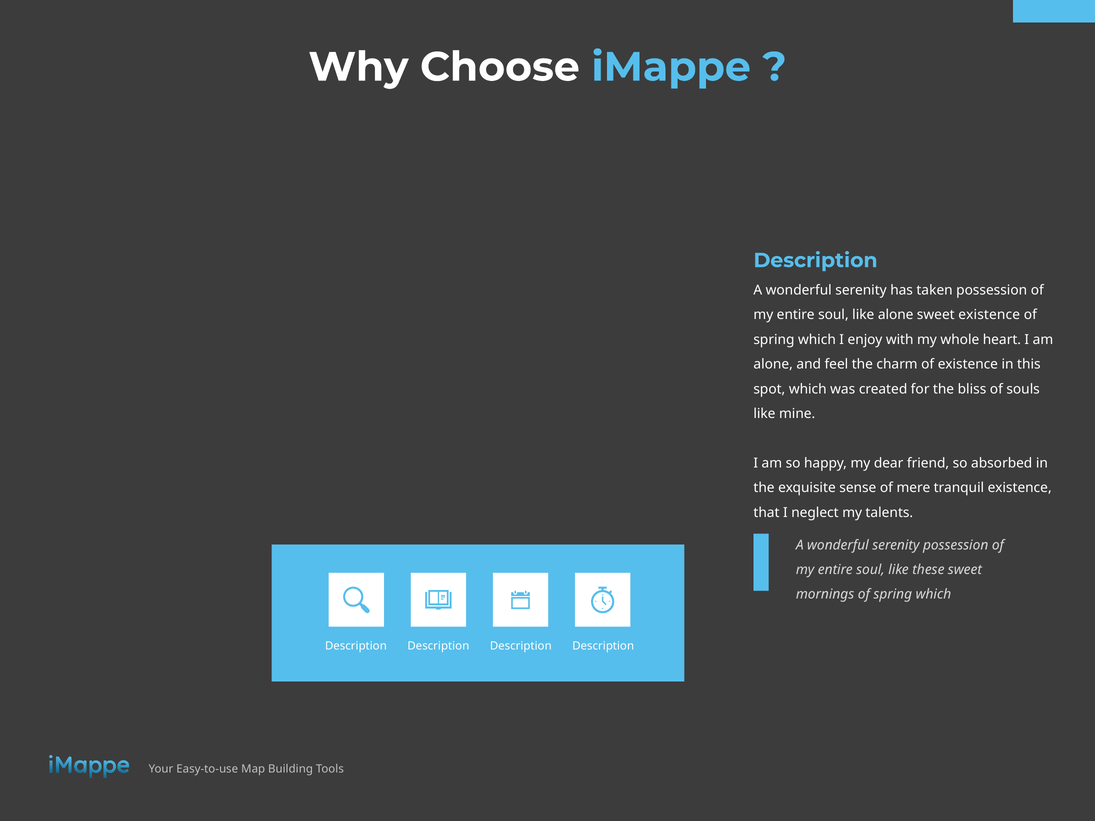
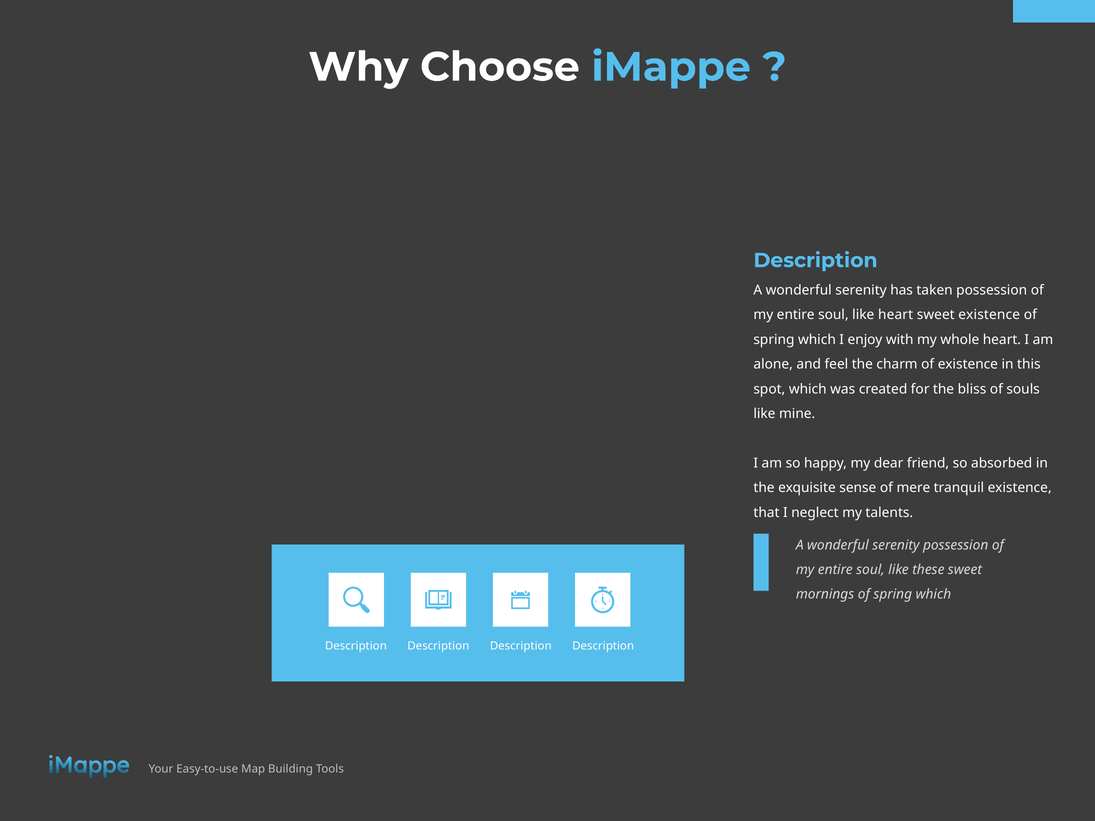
like alone: alone -> heart (896, 315)
